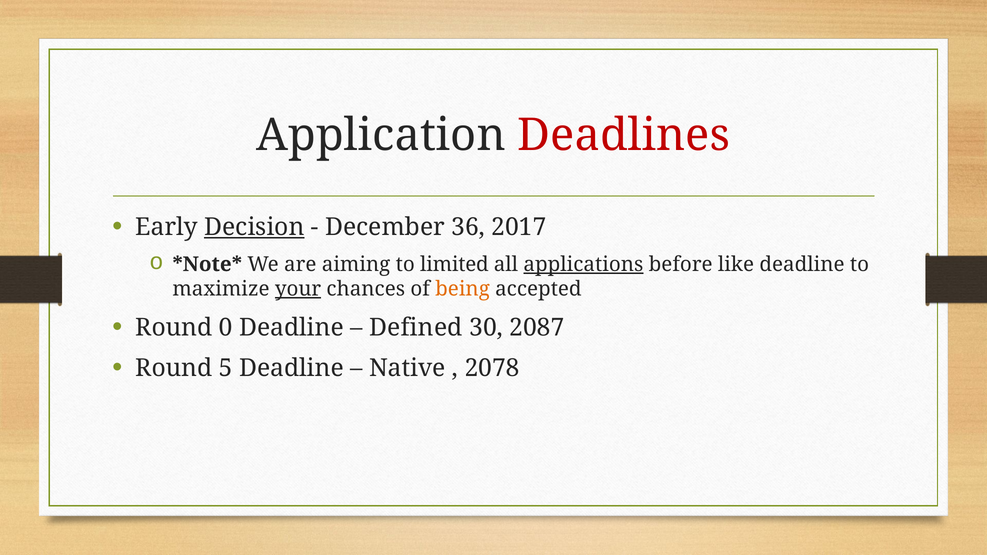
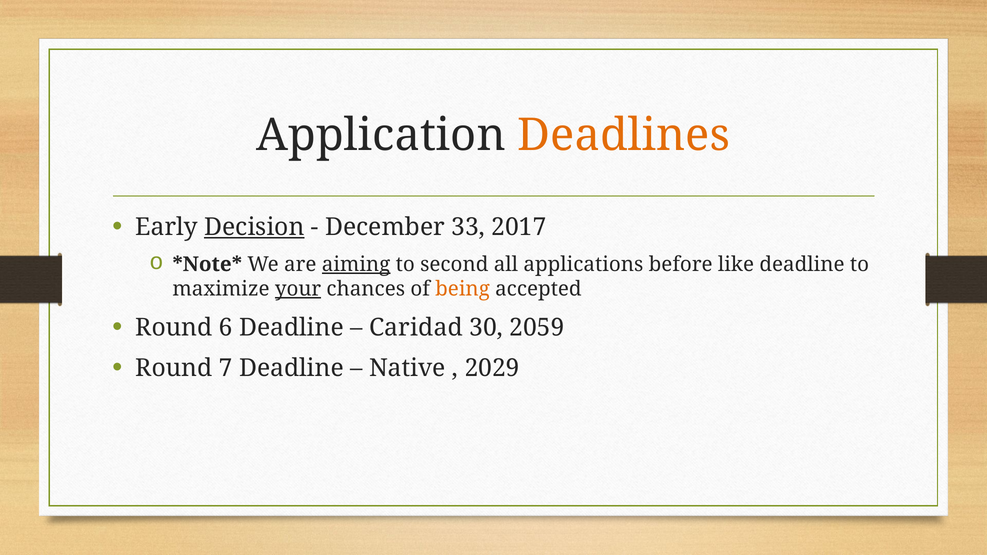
Deadlines colour: red -> orange (624, 135)
36: 36 -> 33 (468, 227)
aiming underline: none -> present (356, 264)
limited: limited -> second (454, 264)
applications underline: present -> none (583, 264)
0: 0 -> 6 (226, 328)
Defined: Defined -> Caridad (416, 328)
2087: 2087 -> 2059 (537, 328)
5: 5 -> 7 (226, 368)
2078: 2078 -> 2029 (492, 368)
